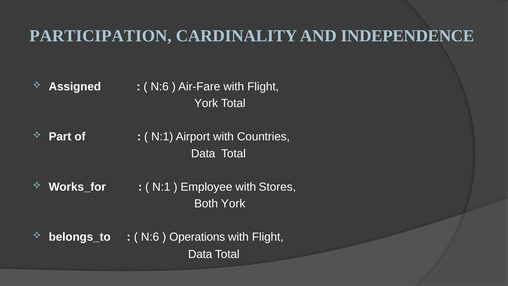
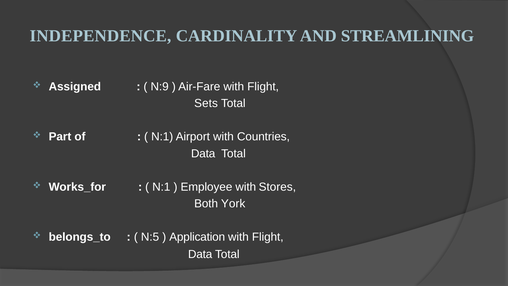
PARTICIPATION: PARTICIPATION -> INDEPENDENCE (100, 36)
INDEPENDENCE: INDEPENDENCE -> STREAMLINING (407, 36)
N:6: N:6 -> N:9 (160, 87)
York: York -> Sets (206, 103)
N:6: N:6 -> N:5 (150, 237)
Operations: Operations -> Application (197, 237)
